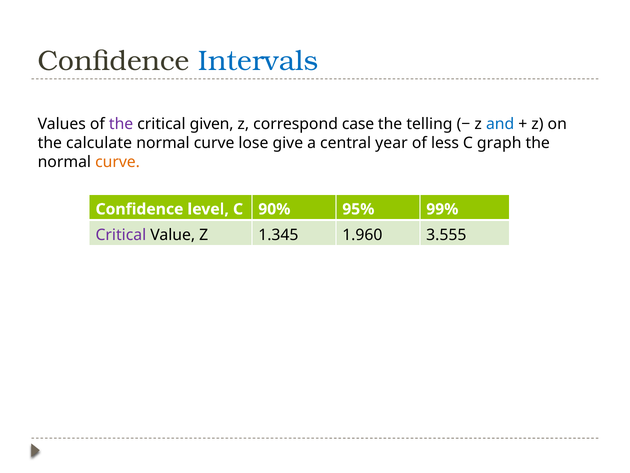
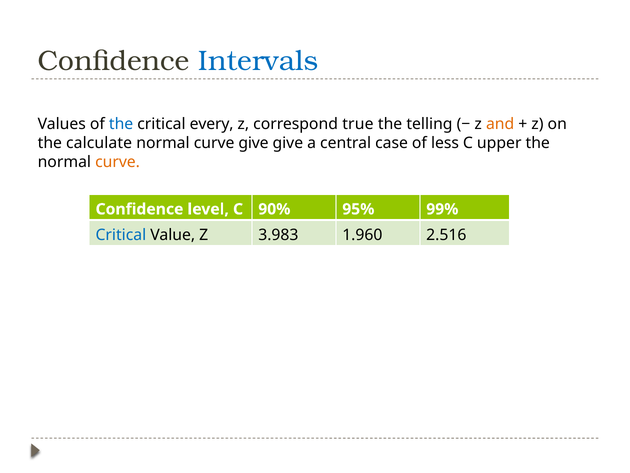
the colour: purple -> blue (121, 124)
given: given -> every (212, 124)
case: case -> true (358, 124)
and colour: blue -> orange (500, 124)
curve lose: lose -> give (253, 143)
year: year -> case (392, 143)
graph: graph -> upper (499, 143)
Critical colour: purple -> blue (121, 235)
1.345: 1.345 -> 3.983 (278, 235)
3.555: 3.555 -> 2.516 (446, 235)
